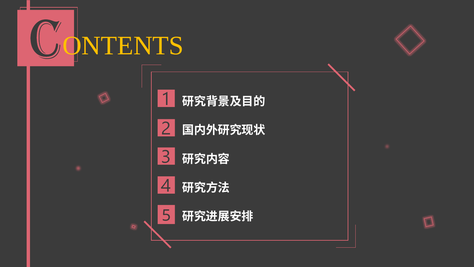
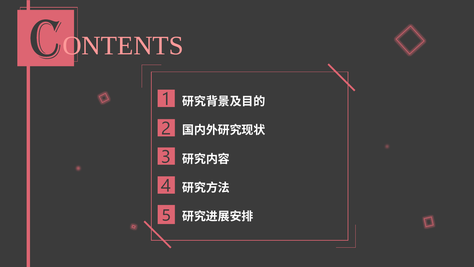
ONTENTS colour: yellow -> pink (123, 46)
